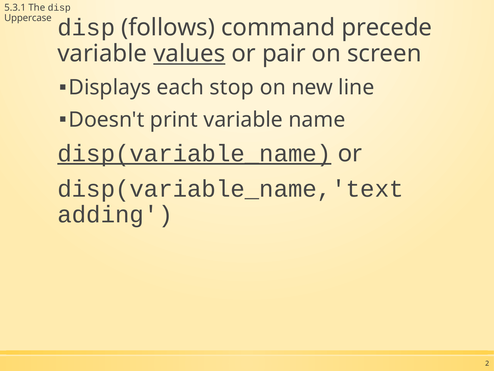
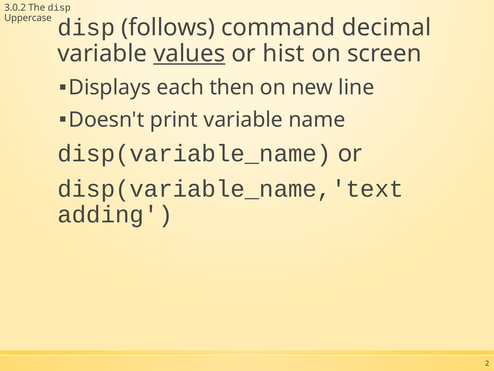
5.3.1: 5.3.1 -> 3.0.2 (15, 8)
precede: precede -> decimal (387, 28)
pair: pair -> hist (284, 54)
stop: stop -> then (232, 87)
disp(variable_name underline: present -> none (194, 153)
